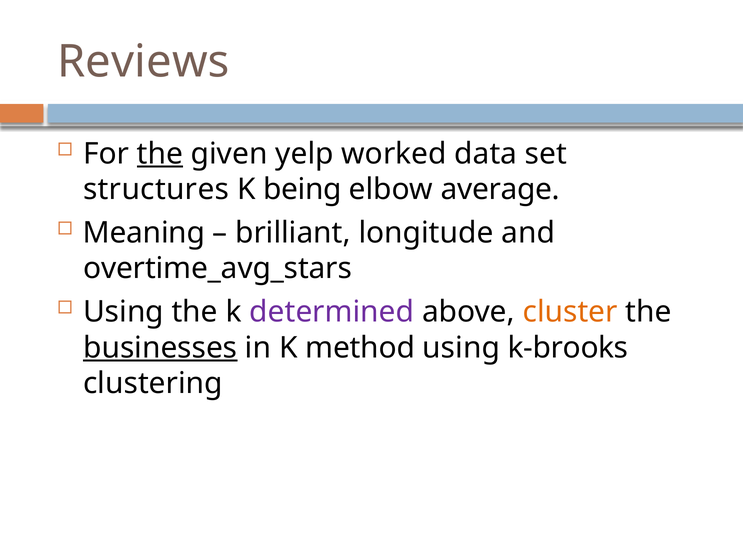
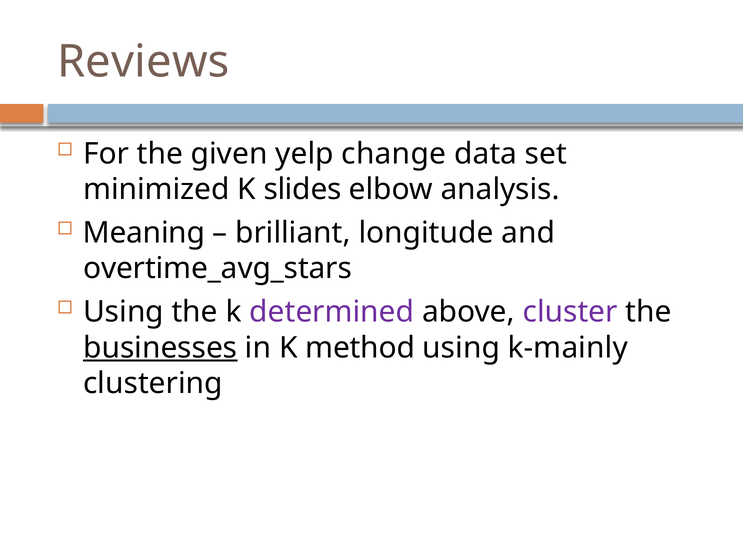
the underline: present -> none (160, 154)
worked: worked -> change (394, 154)
structures: structures -> minimized (156, 190)
being: being -> slides (302, 190)
average: average -> analysis (500, 190)
cluster colour: orange -> purple (570, 312)
k-brooks: k-brooks -> k-mainly (568, 348)
